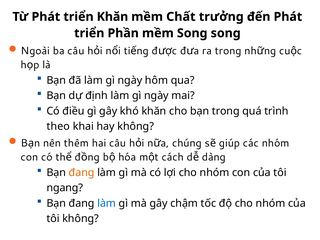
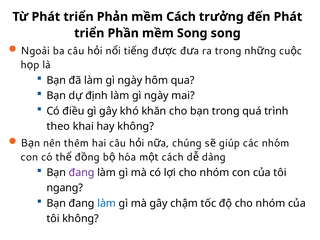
triển Khăn: Khăn -> Phản (112, 17)
mềm Chất: Chất -> Cách (181, 17)
đang colour: orange -> purple (82, 173)
